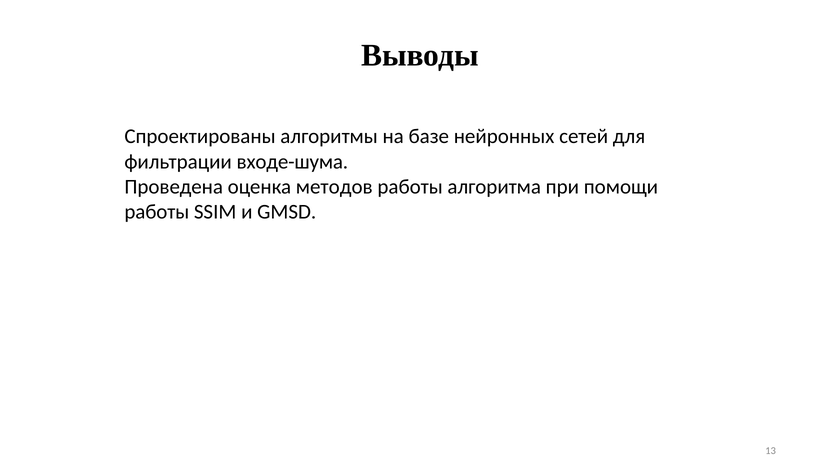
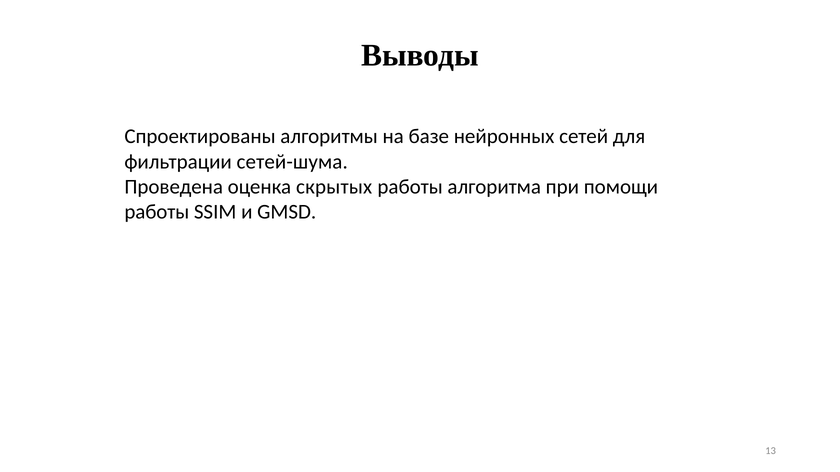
входе-шума: входе-шума -> сетей-шума (292, 162)
методов: методов -> скрытых (334, 187)
